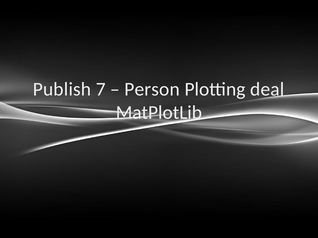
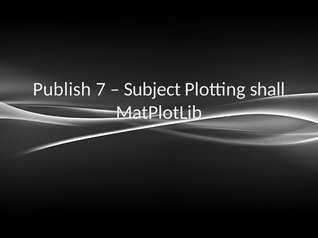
Person: Person -> Subject (152, 89)
deal: deal -> shall (267, 89)
